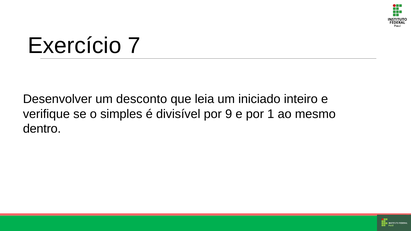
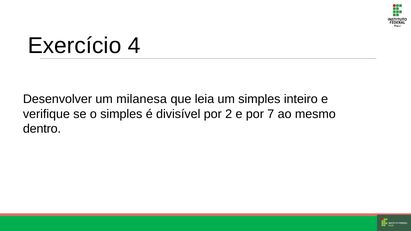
7: 7 -> 4 (134, 46)
desconto: desconto -> milanesa (142, 99)
um iniciado: iniciado -> simples (259, 99)
9: 9 -> 2 (229, 114)
1: 1 -> 7 (271, 114)
